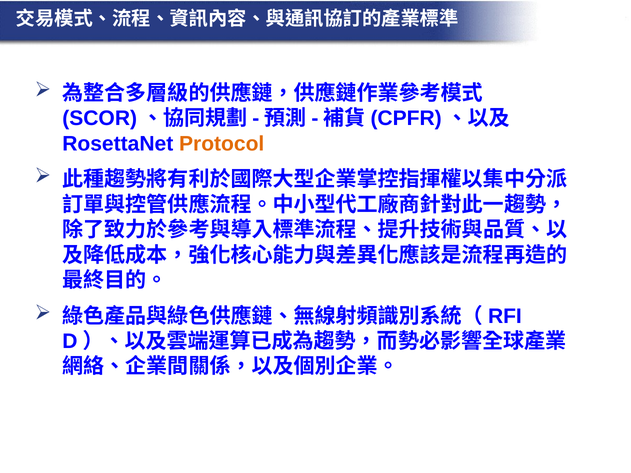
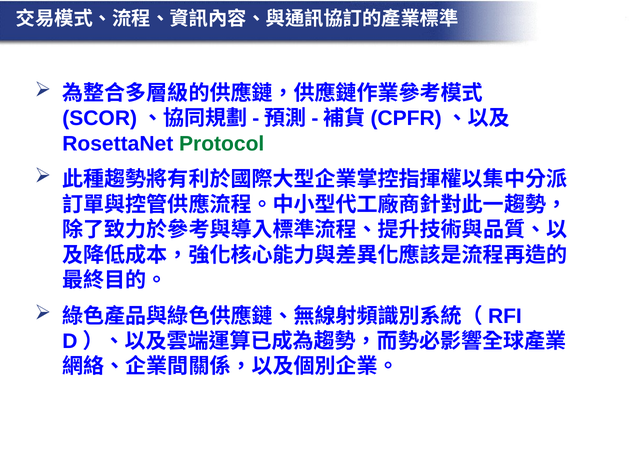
Protocol colour: orange -> green (222, 144)
